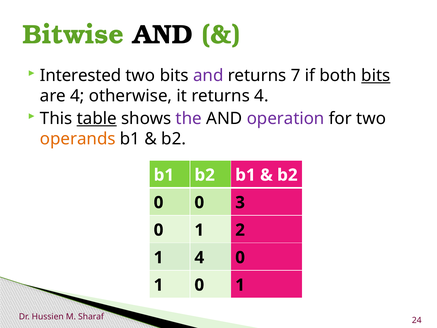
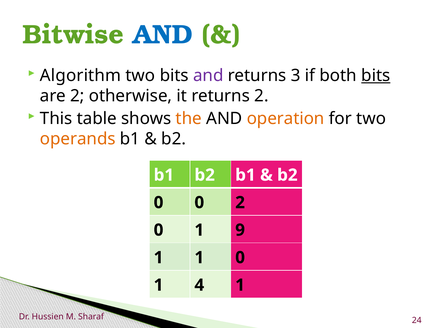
AND colour: black -> blue (163, 35)
Interested: Interested -> Algorithm (80, 75)
7: 7 -> 3 (296, 75)
are 4: 4 -> 2 (77, 96)
returns 4: 4 -> 2 (261, 96)
table underline: present -> none (97, 119)
the colour: purple -> orange (189, 119)
operation colour: purple -> orange (286, 119)
0 3: 3 -> 2 (240, 202)
2: 2 -> 9 (240, 230)
1 4: 4 -> 1 (199, 257)
1 0: 0 -> 4 (199, 285)
